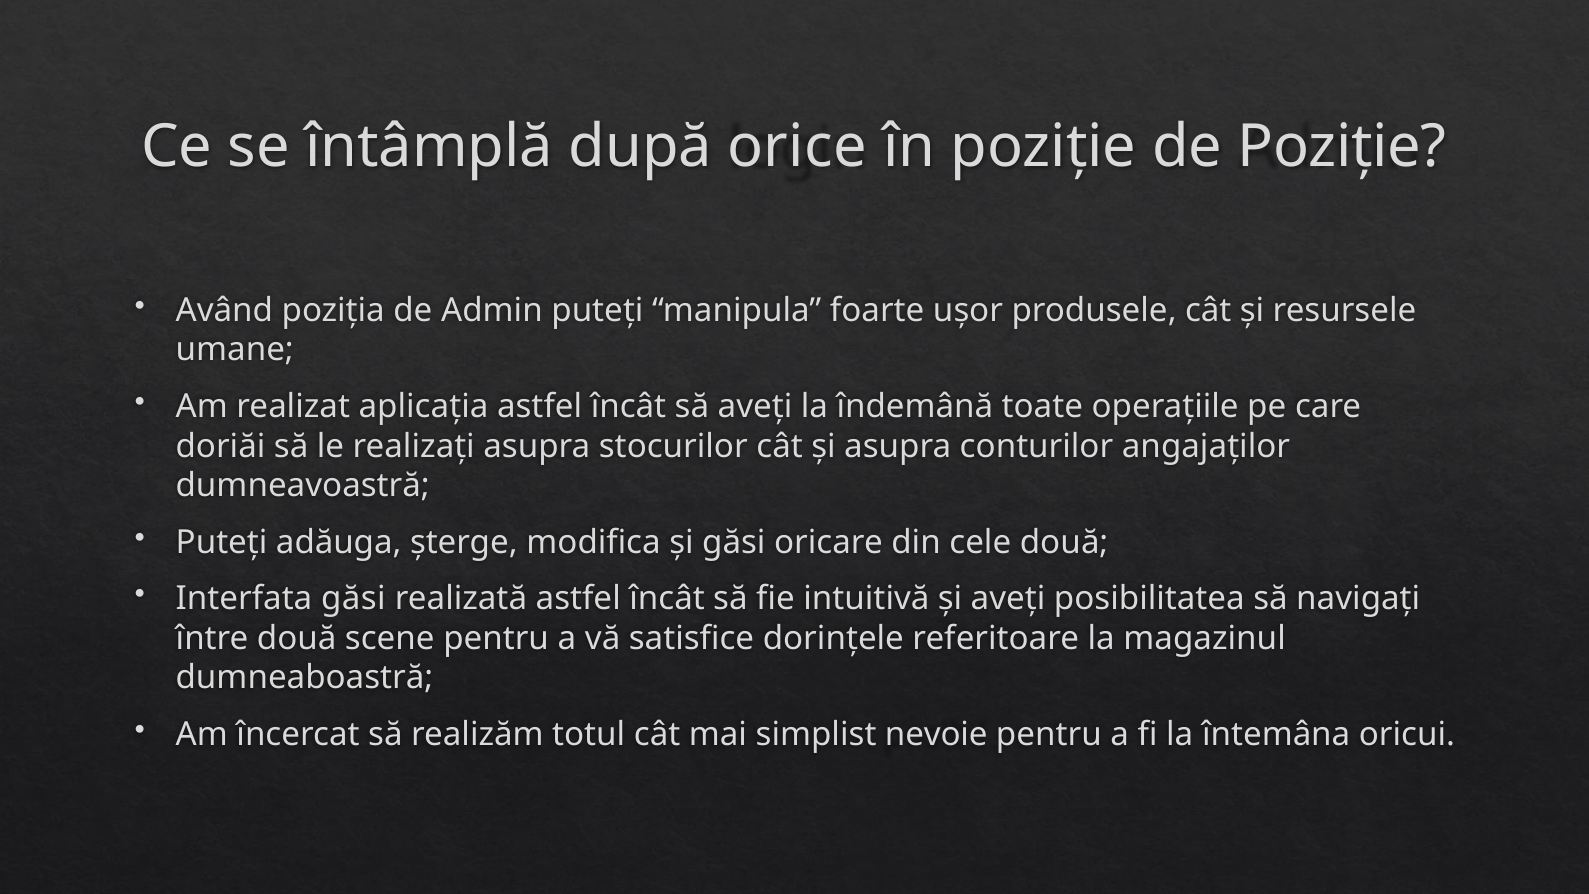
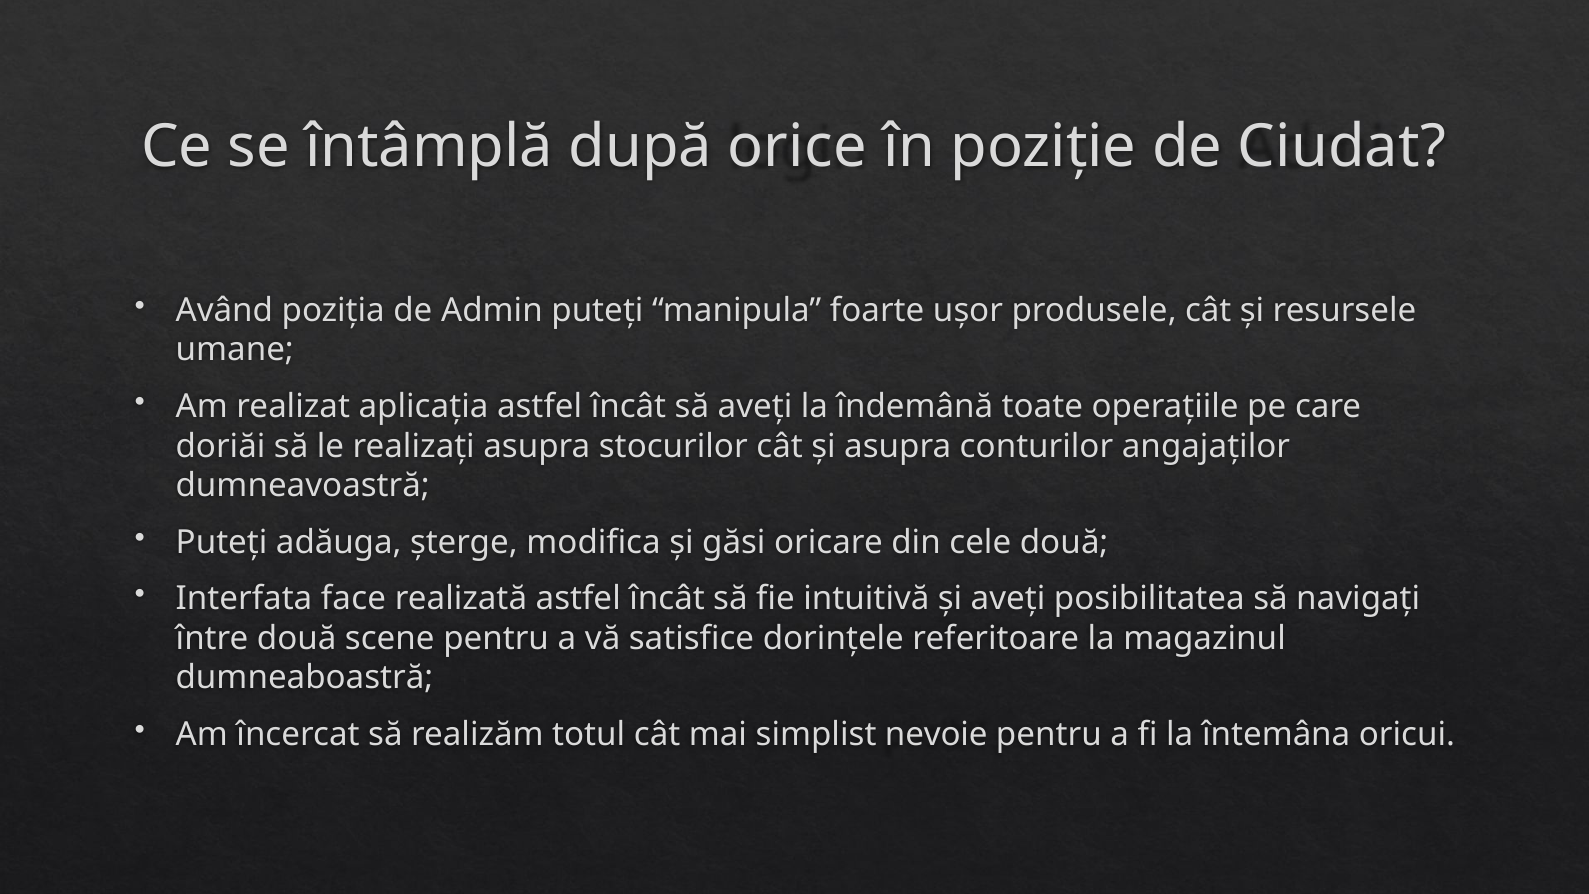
de Poziție: Poziție -> Ciudat (1342, 147)
Interfata găsi: găsi -> face (353, 598)
